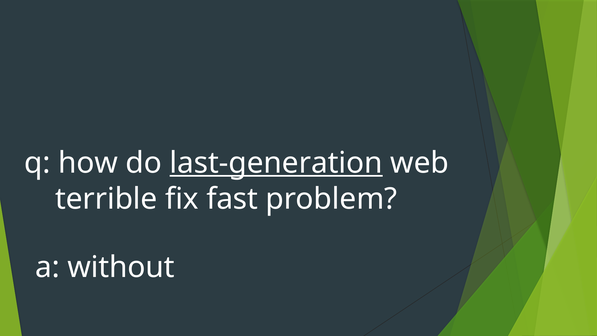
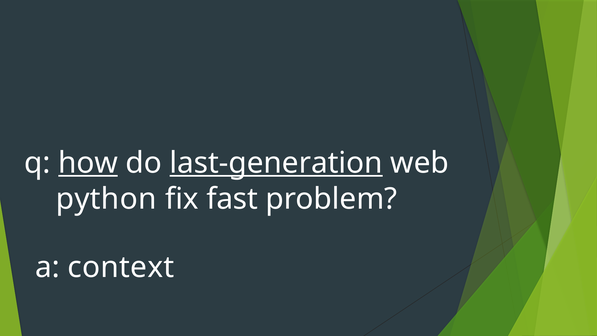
how underline: none -> present (88, 163)
terrible: terrible -> python (106, 199)
without: without -> context (121, 267)
